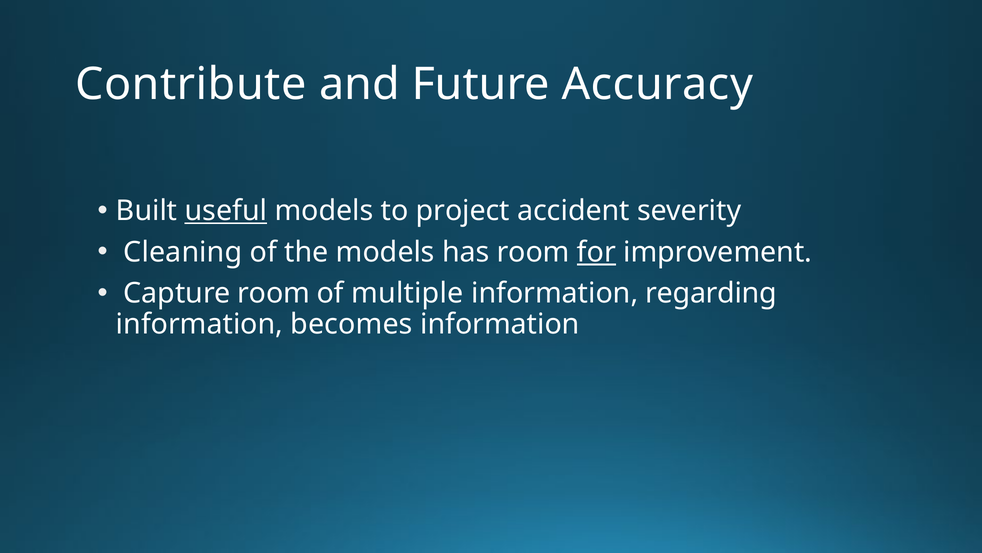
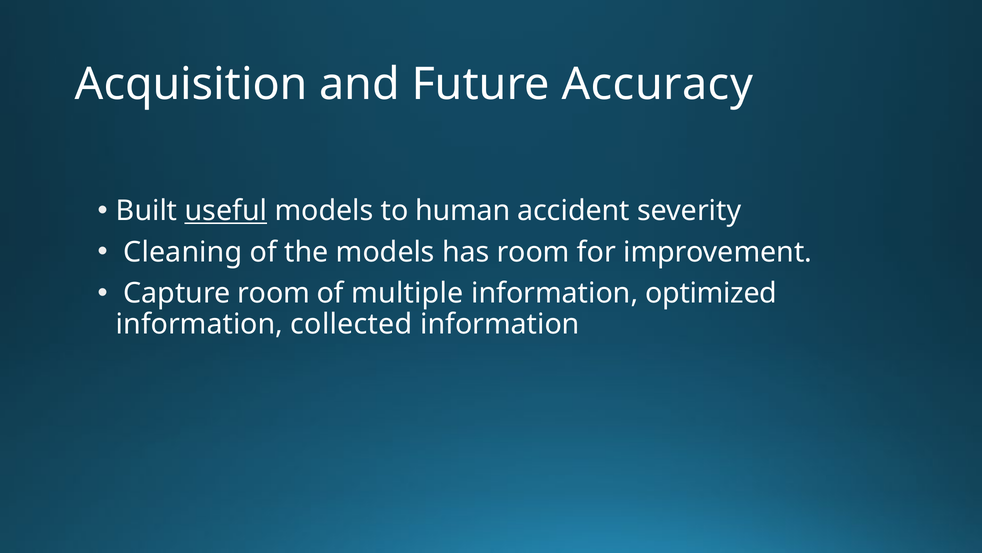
Contribute: Contribute -> Acquisition (191, 84)
project: project -> human (463, 211)
for underline: present -> none (596, 252)
regarding: regarding -> optimized (711, 293)
becomes: becomes -> collected (351, 324)
